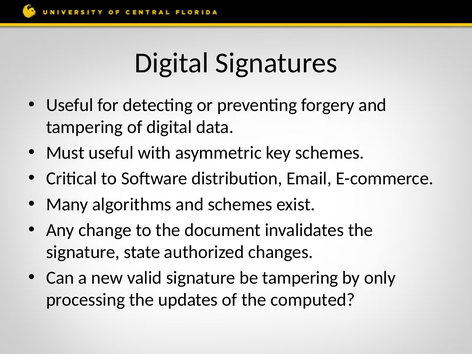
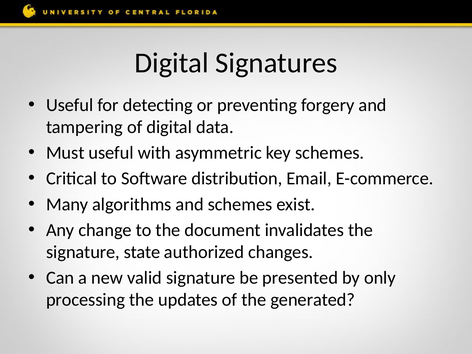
be tampering: tampering -> presented (300, 278)
computed: computed -> generated (313, 300)
